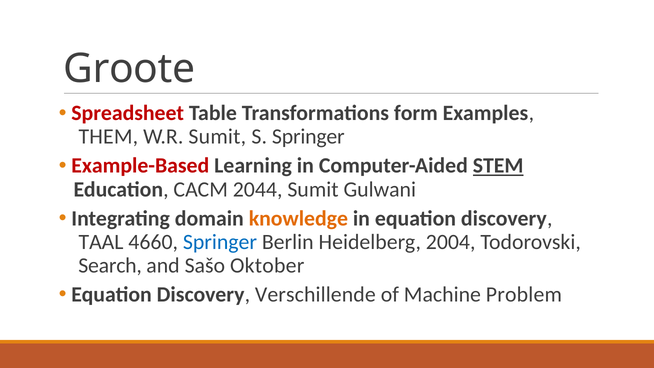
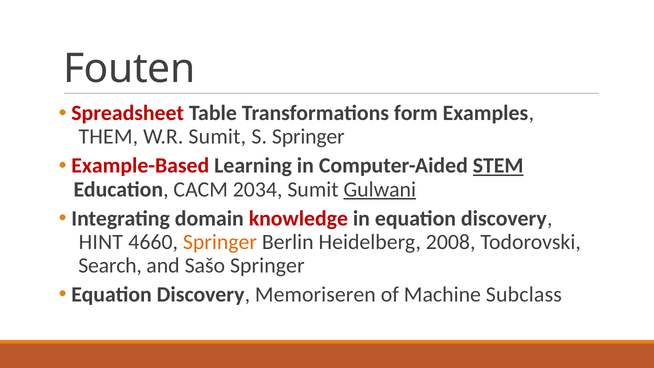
Groote: Groote -> Fouten (129, 69)
2044: 2044 -> 2034 (258, 189)
Gulwani underline: none -> present (380, 189)
knowledge colour: orange -> red (298, 218)
TAAL: TAAL -> HINT (101, 242)
Springer colour: blue -> orange (220, 242)
2004: 2004 -> 2008 (451, 242)
Sašo Oktober: Oktober -> Springer (267, 265)
Verschillende: Verschillende -> Memoriseren (315, 294)
Problem: Problem -> Subclass (524, 294)
